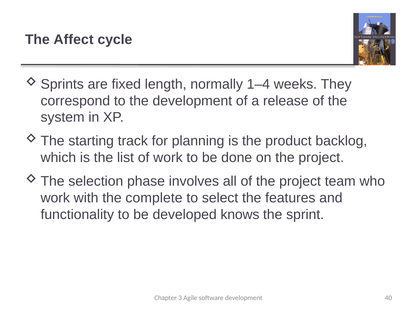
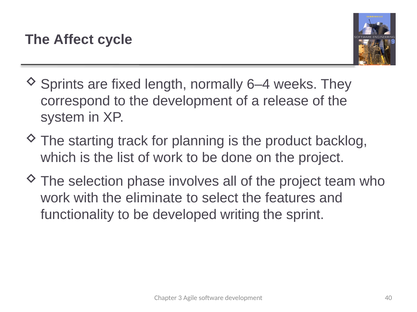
1–4: 1–4 -> 6–4 (258, 84)
complete: complete -> eliminate (154, 198)
knows: knows -> writing (240, 215)
